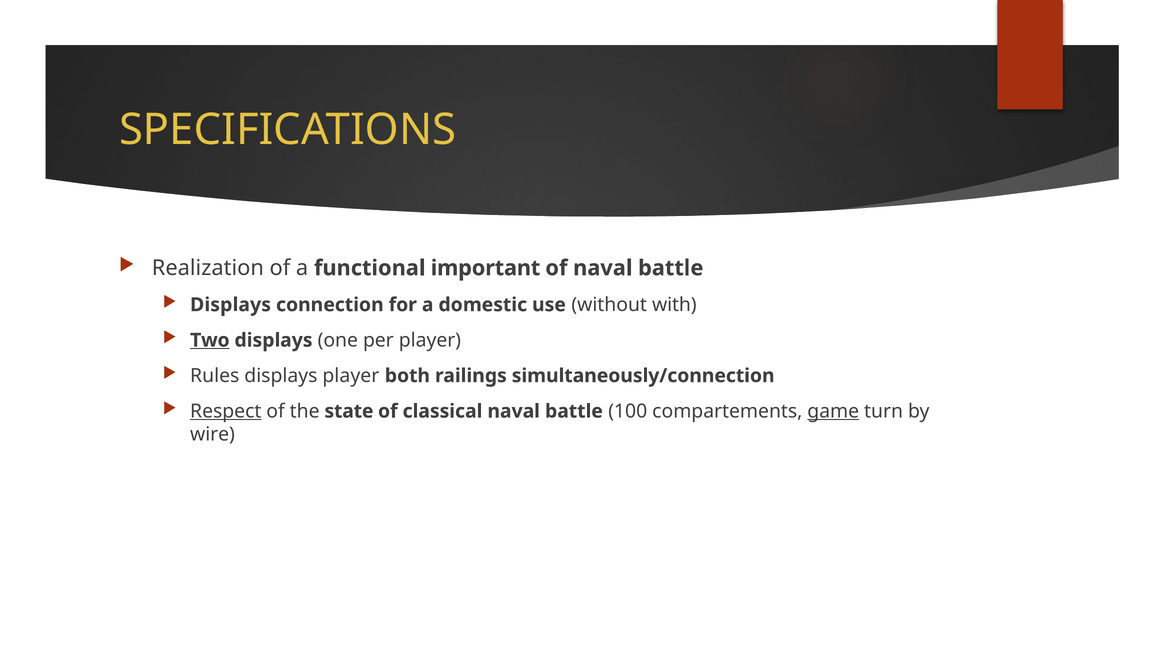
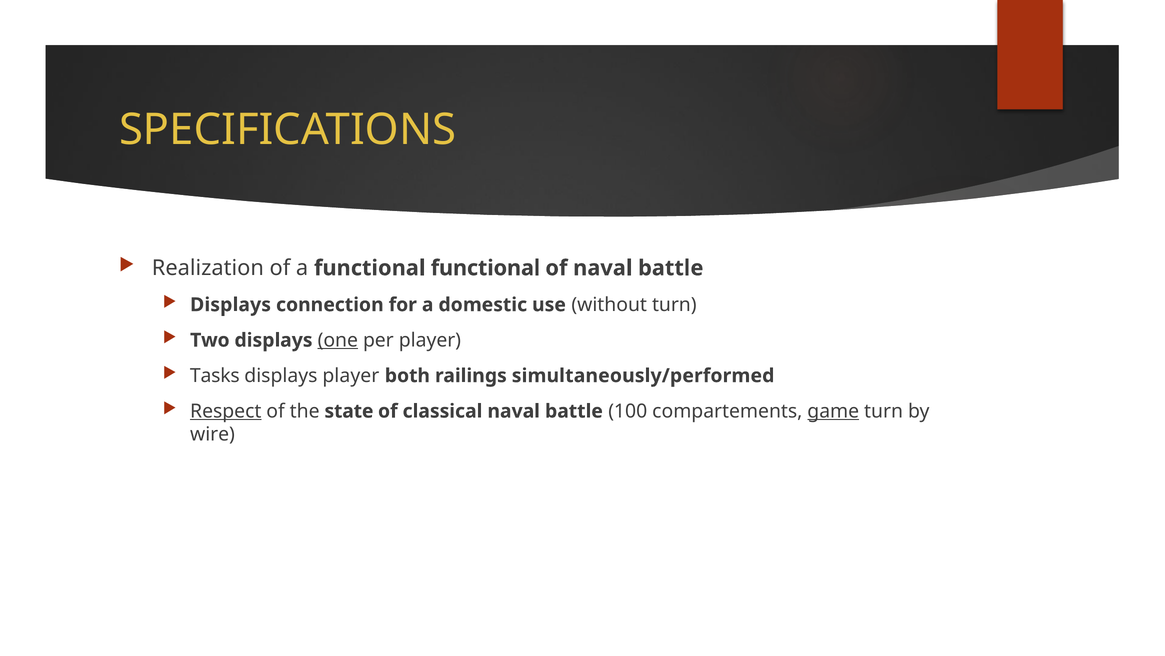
functional important: important -> functional (486, 268)
without with: with -> turn (674, 304)
Two underline: present -> none (210, 340)
one underline: none -> present (338, 340)
Rules: Rules -> Tasks (215, 375)
simultaneously/connection: simultaneously/connection -> simultaneously/performed (643, 375)
